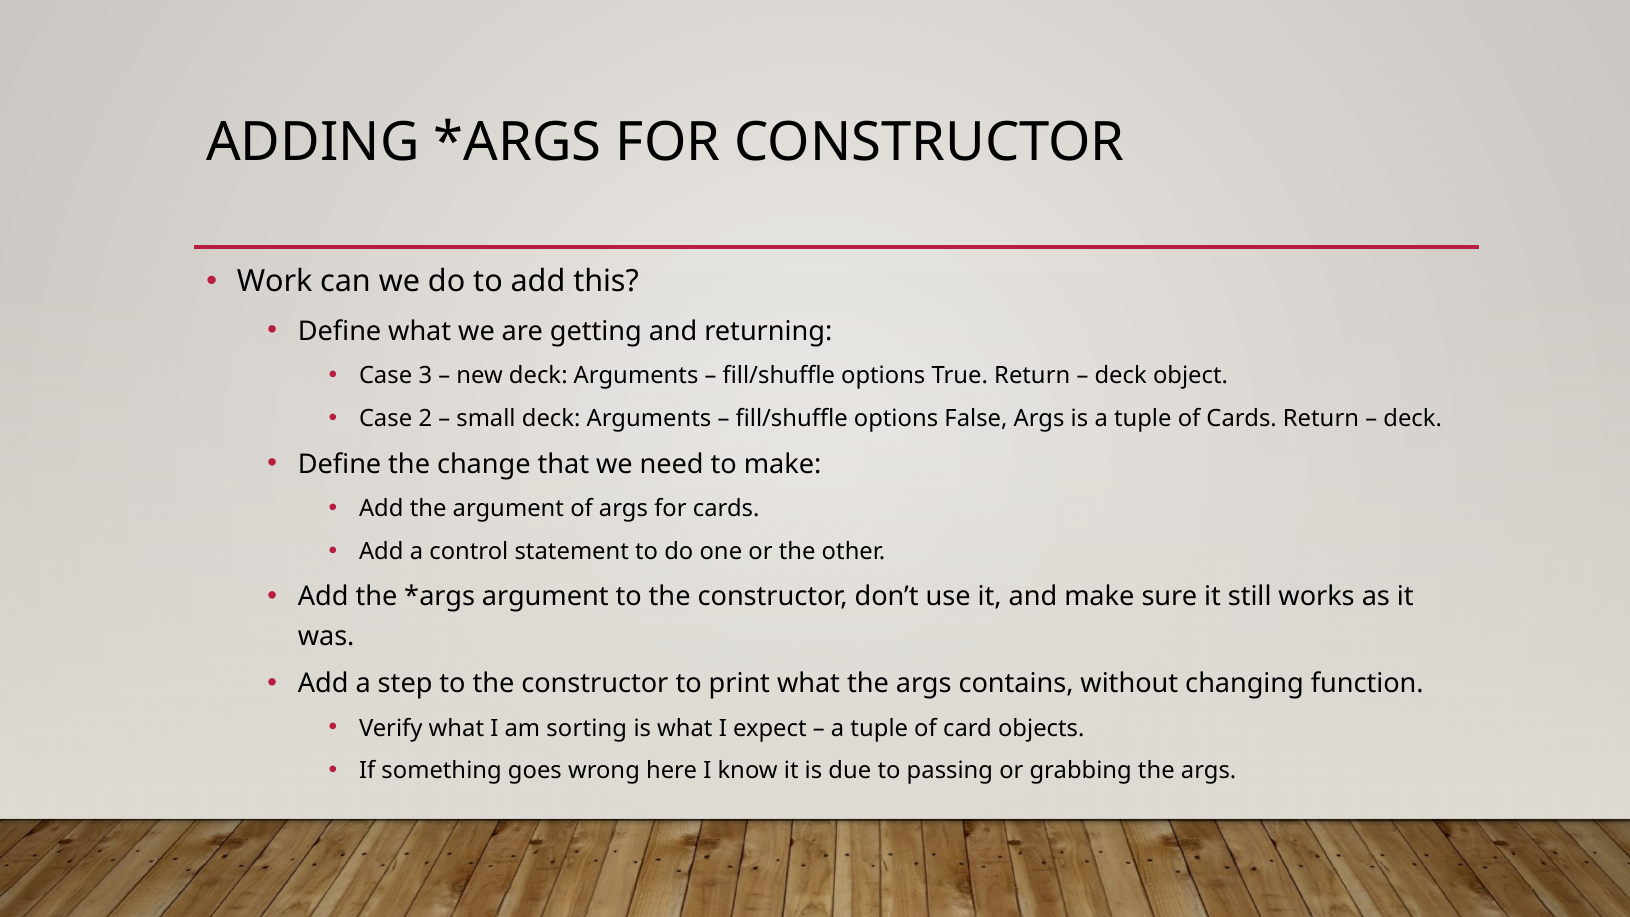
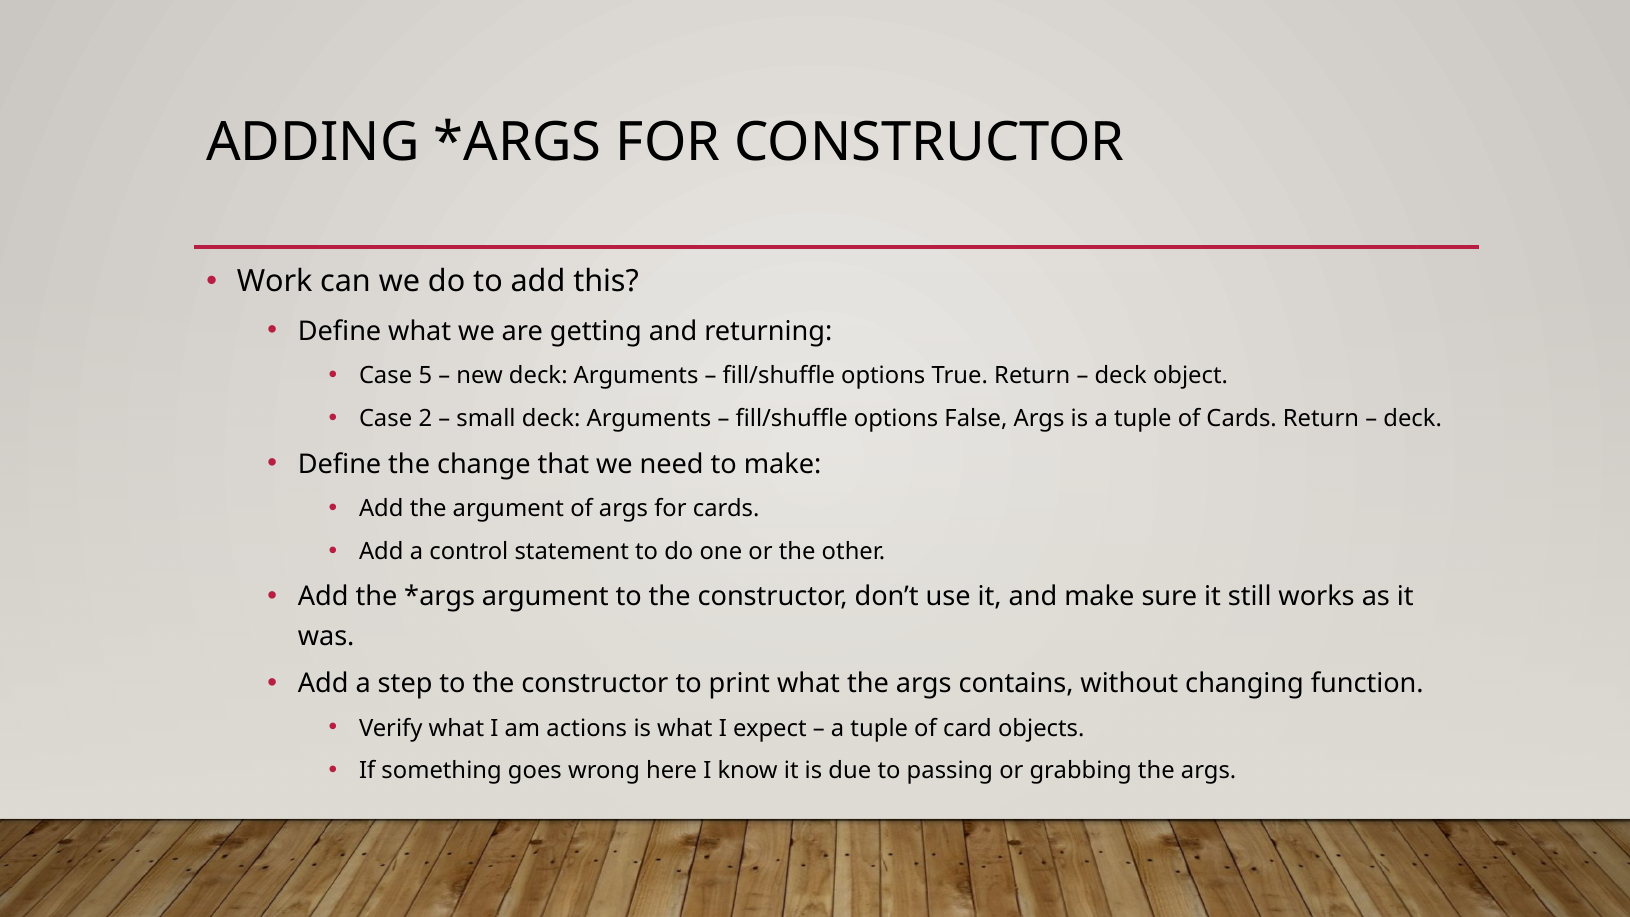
3: 3 -> 5 (425, 376)
sorting: sorting -> actions (587, 728)
